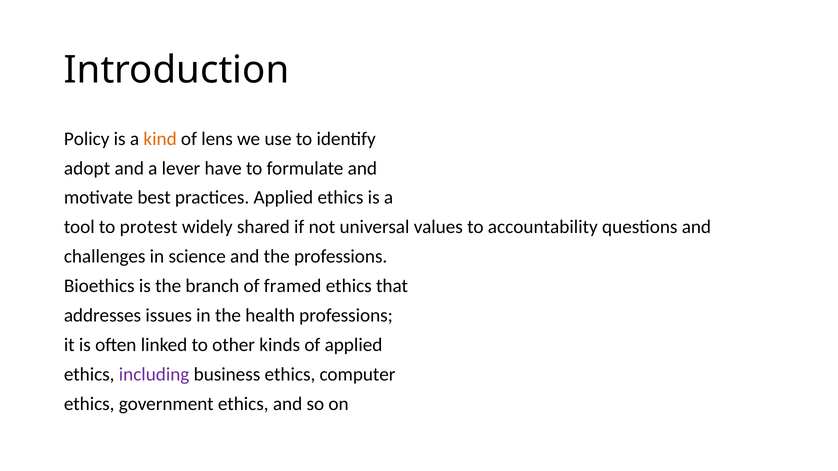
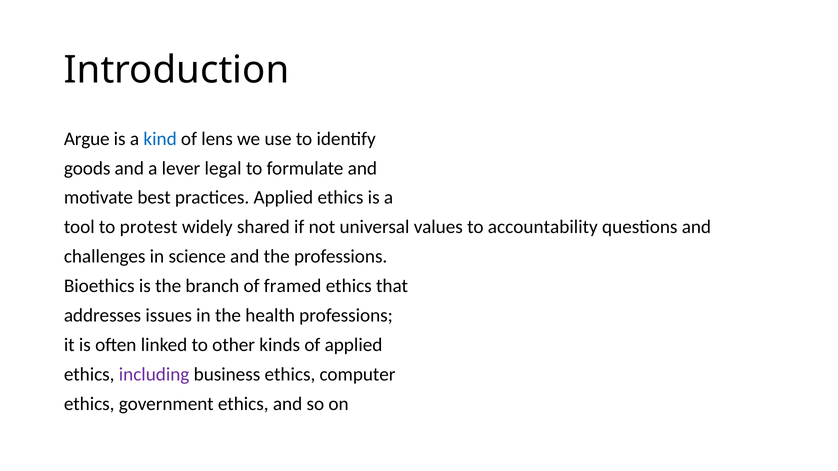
Policy: Policy -> Argue (87, 139)
kind colour: orange -> blue (160, 139)
adopt: adopt -> goods (87, 168)
have: have -> legal (223, 168)
